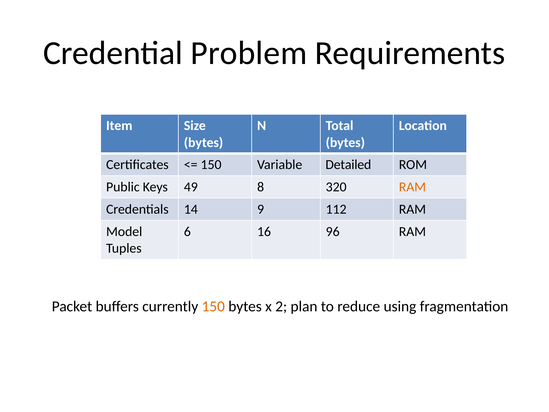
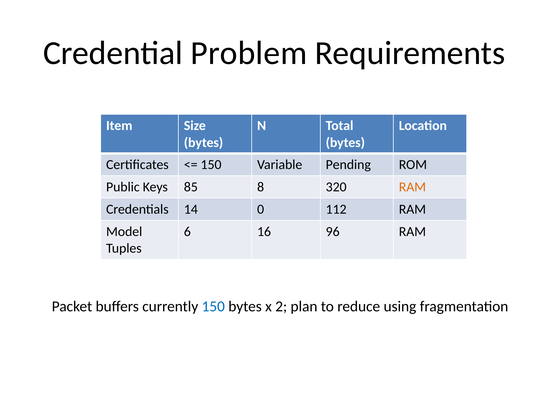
Detailed: Detailed -> Pending (348, 165)
49: 49 -> 85 (191, 187)
9: 9 -> 0 (261, 209)
150 colour: orange -> blue (213, 306)
